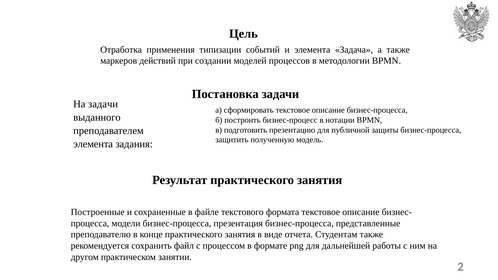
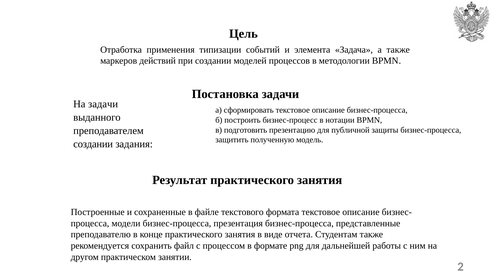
элемента: элемента -> создании (93, 144)
